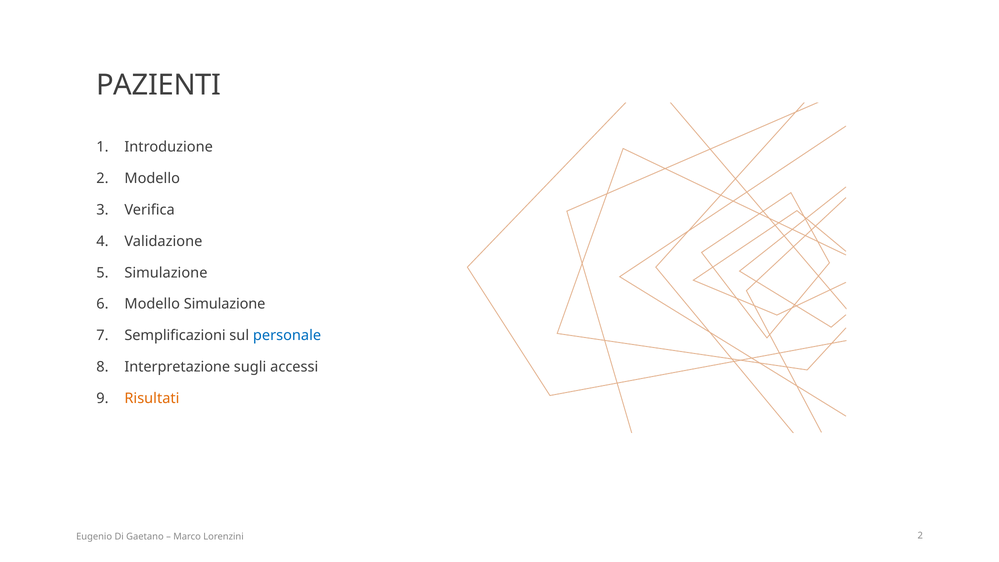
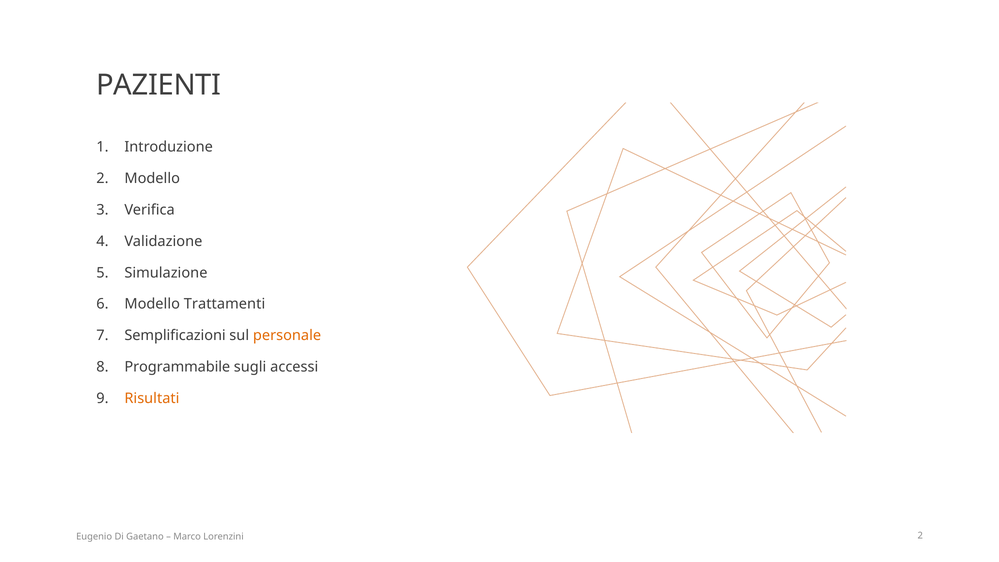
Modello Simulazione: Simulazione -> Trattamenti (225, 304)
personale colour: blue -> orange (287, 336)
Interpretazione: Interpretazione -> Programmabile (177, 367)
